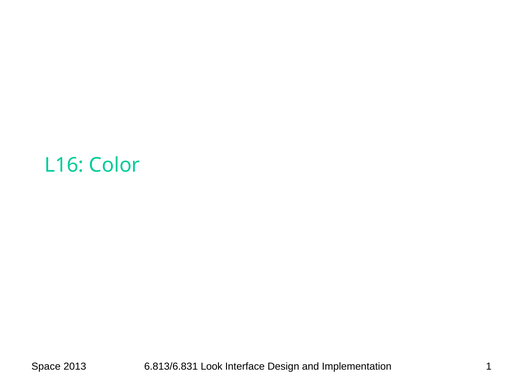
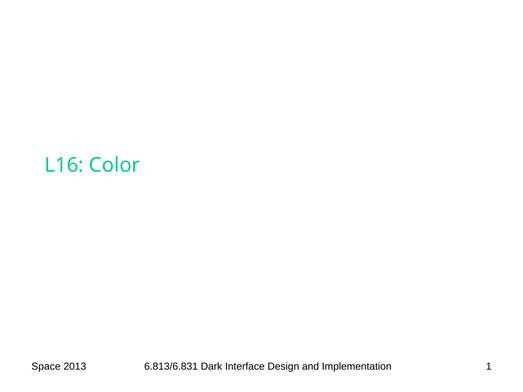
Look: Look -> Dark (212, 367)
